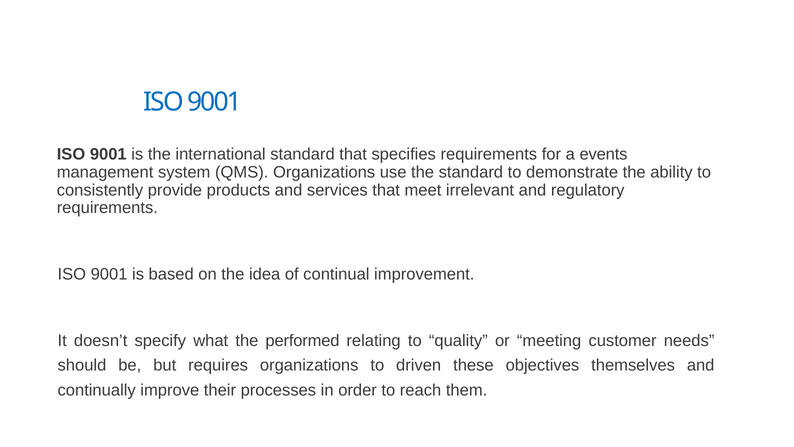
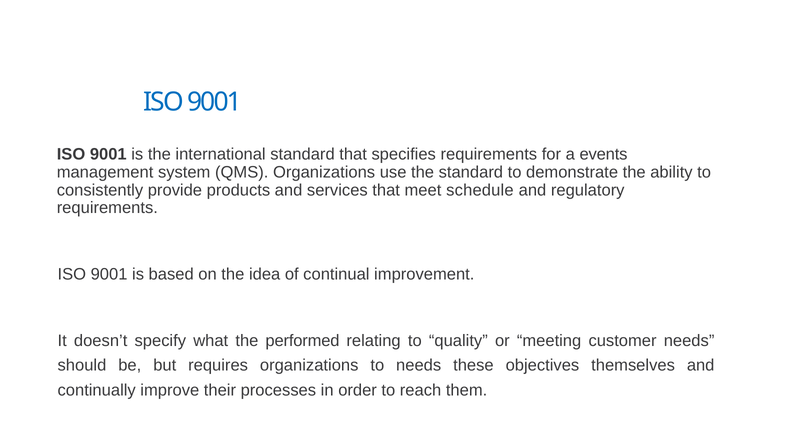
irrelevant: irrelevant -> schedule (480, 190)
to driven: driven -> needs (419, 365)
